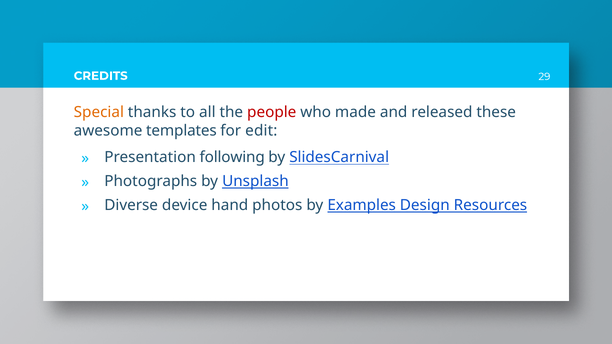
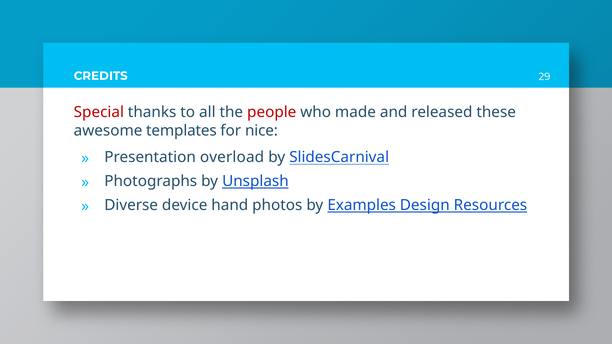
Special colour: orange -> red (99, 112)
edit: edit -> nice (261, 131)
following: following -> overload (232, 157)
